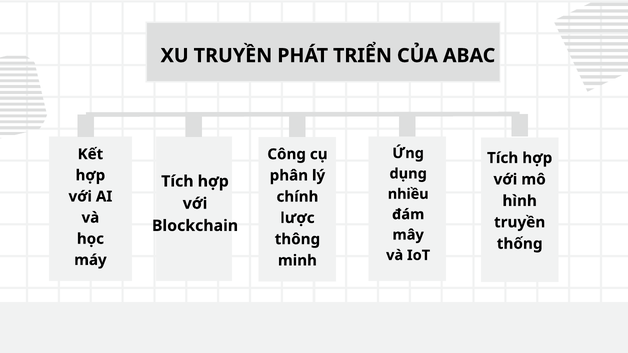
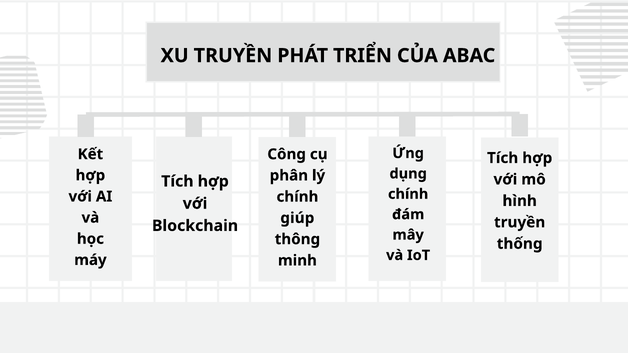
nhiều: nhiều -> chính (408, 194)
lược: lược -> giúp (297, 218)
